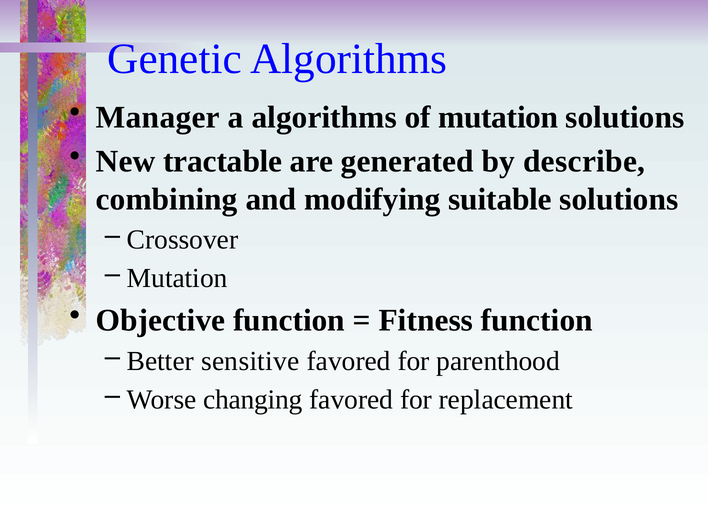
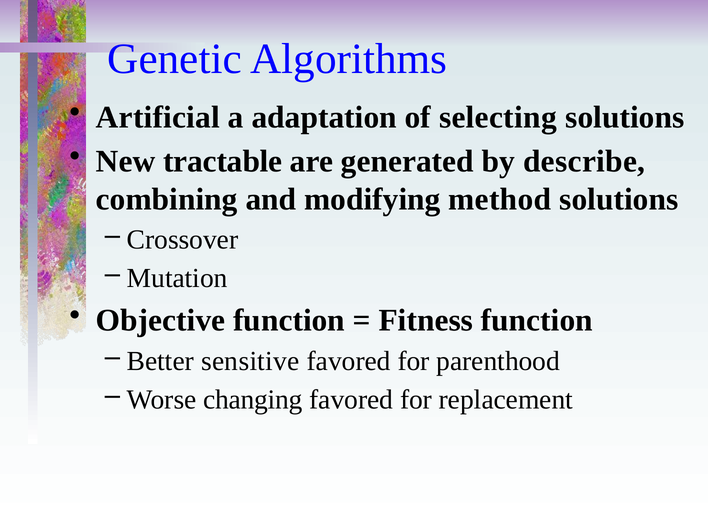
Manager: Manager -> Artificial (158, 117)
a algorithms: algorithms -> adaptation (324, 117)
of mutation: mutation -> selecting (498, 117)
suitable: suitable -> method (500, 199)
